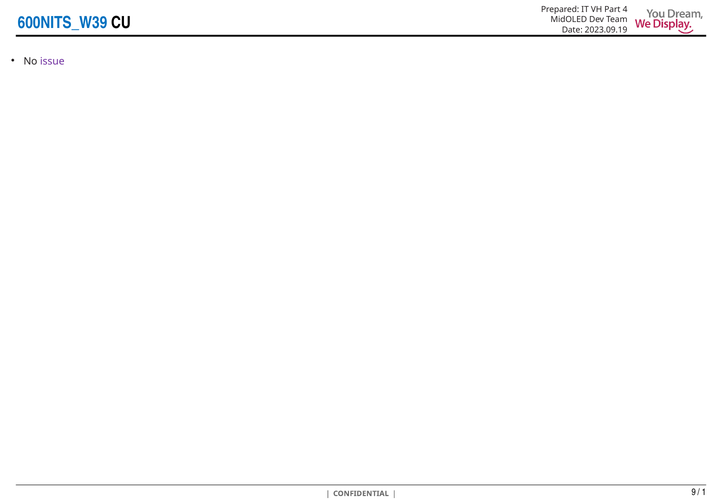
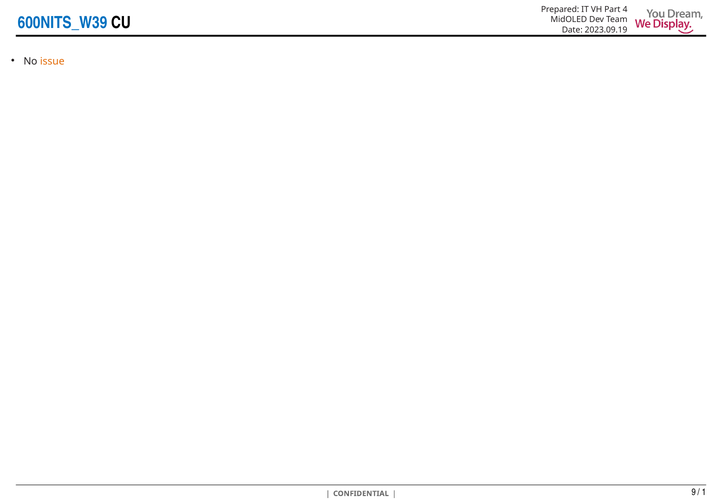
issue colour: purple -> orange (52, 61)
